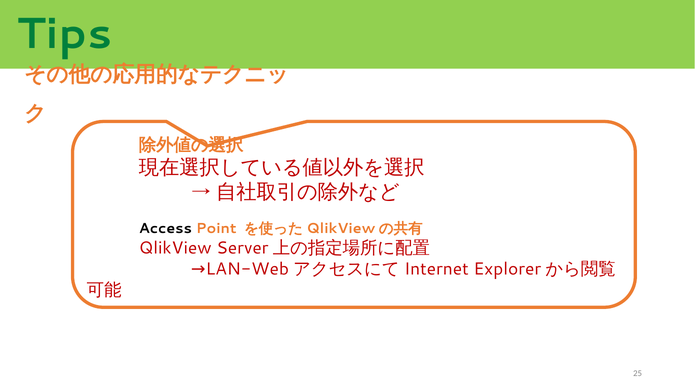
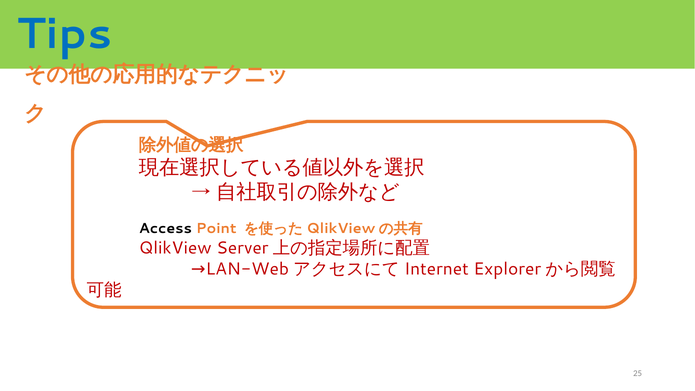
Tips colour: green -> blue (64, 34)
